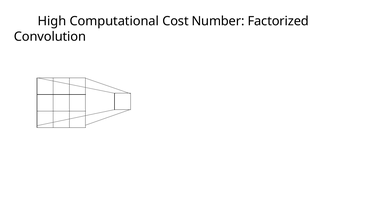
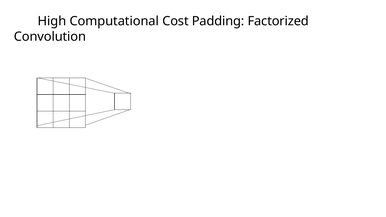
Number: Number -> Padding (218, 21)
